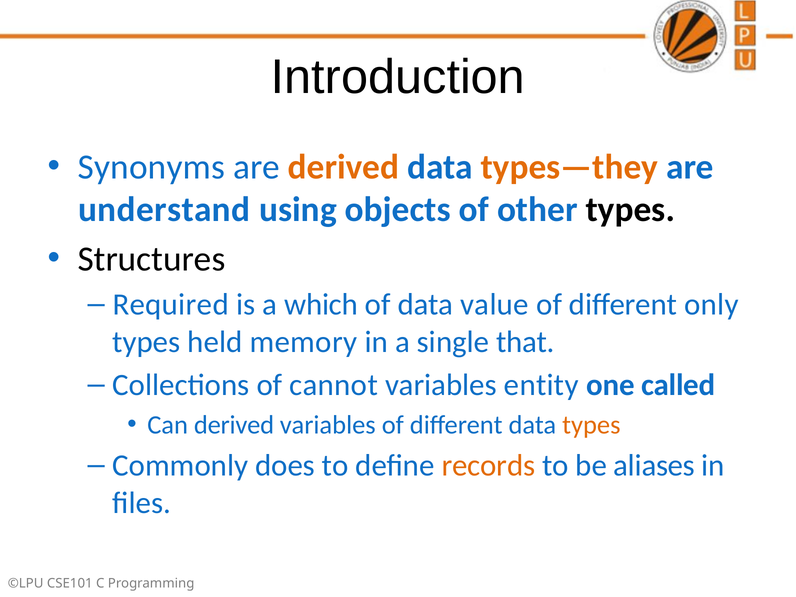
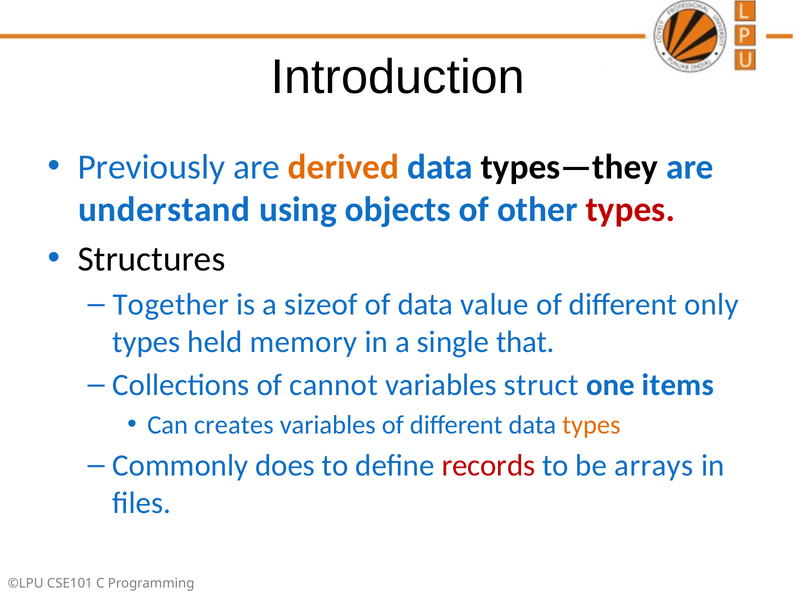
Synonyms: Synonyms -> Previously (151, 167)
types—they colour: orange -> black (569, 167)
types colour: black -> red (630, 209)
Required: Required -> Together (171, 305)
which: which -> sizeof (321, 305)
entity: entity -> struct (541, 385)
called: called -> items (678, 385)
Can derived: derived -> creates (234, 425)
records colour: orange -> red (488, 466)
aliases: aliases -> arrays (654, 466)
